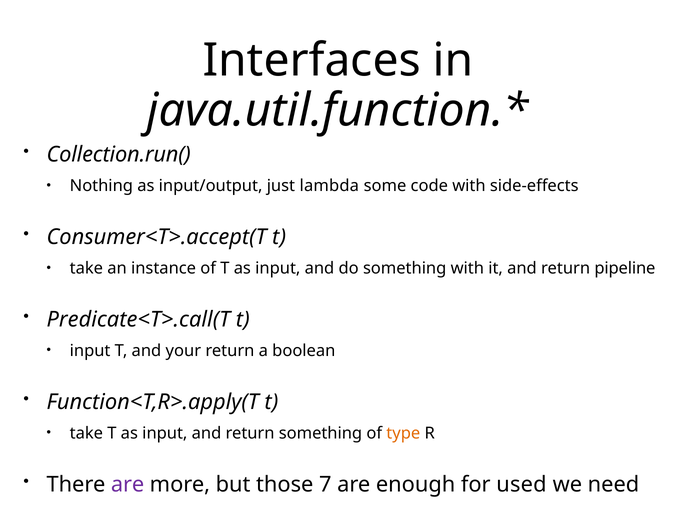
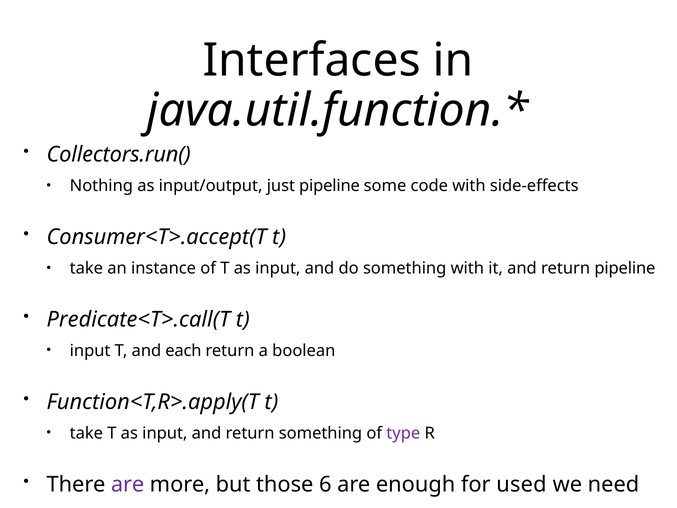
Collection.run(: Collection.run( -> Collectors.run( (119, 155)
just lambda: lambda -> pipeline (329, 186)
your: your -> each (183, 351)
type colour: orange -> purple (403, 433)
7: 7 -> 6 (325, 484)
